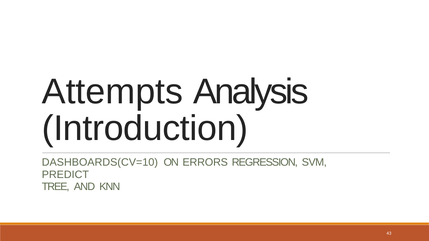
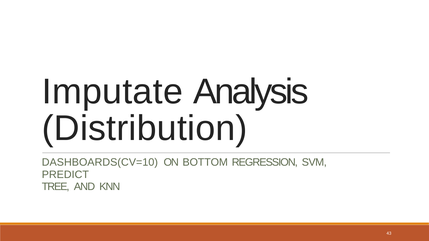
Attempts: Attempts -> Imputate (112, 92)
Introduction: Introduction -> Distribution (145, 128)
ERRORS: ERRORS -> BOTTOM (205, 162)
